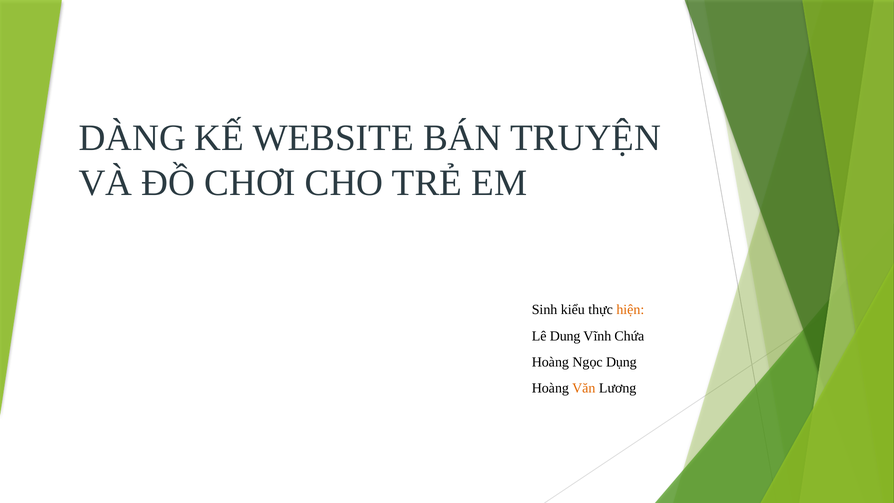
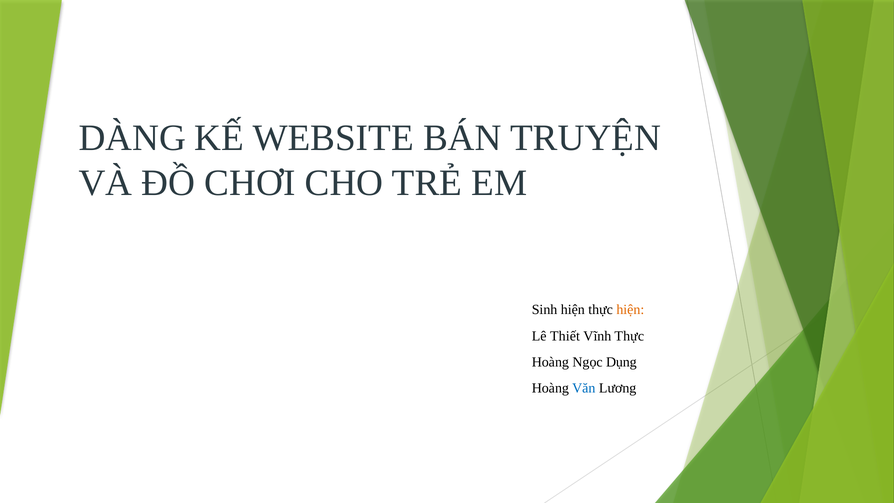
Sinh kiểu: kiểu -> hiện (573, 310)
Dung: Dung -> Thiết (565, 336)
Vĩnh Chứa: Chứa -> Thực (629, 336)
Văn colour: orange -> blue (584, 388)
